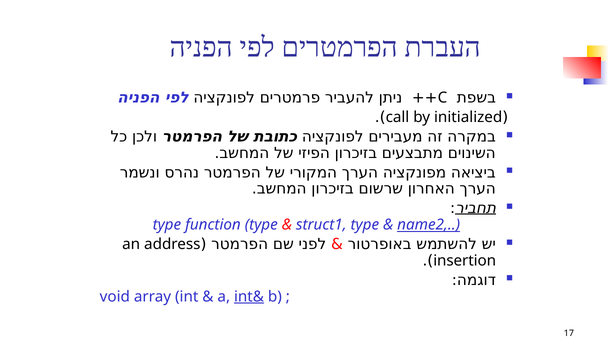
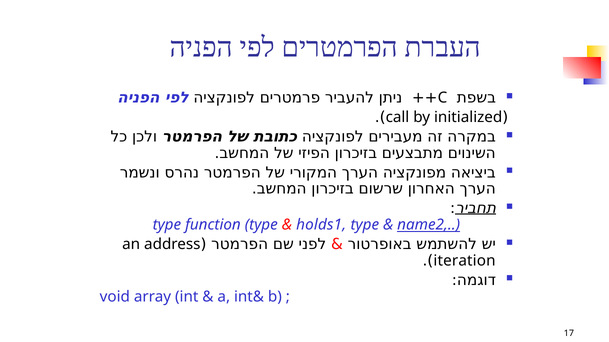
struct1: struct1 -> holds1 (321, 225)
insertion: insertion -> iteration (465, 261)
int& underline: present -> none (249, 297)
